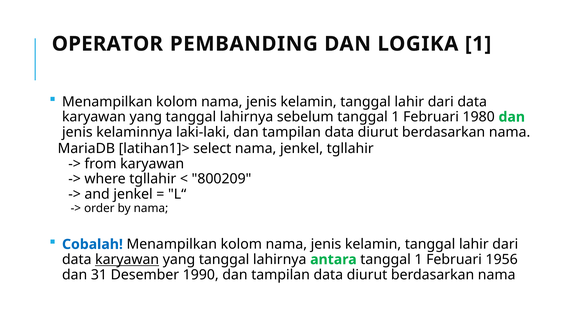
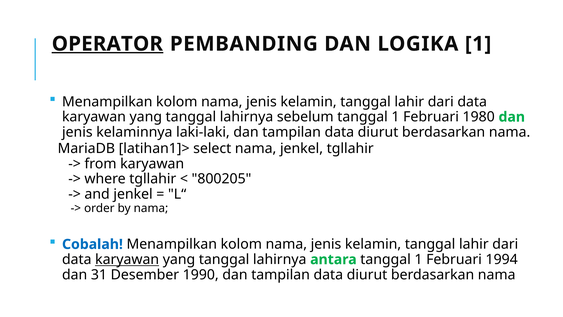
OPERATOR underline: none -> present (107, 44)
800209: 800209 -> 800205 (222, 179)
1956: 1956 -> 1994 (502, 259)
